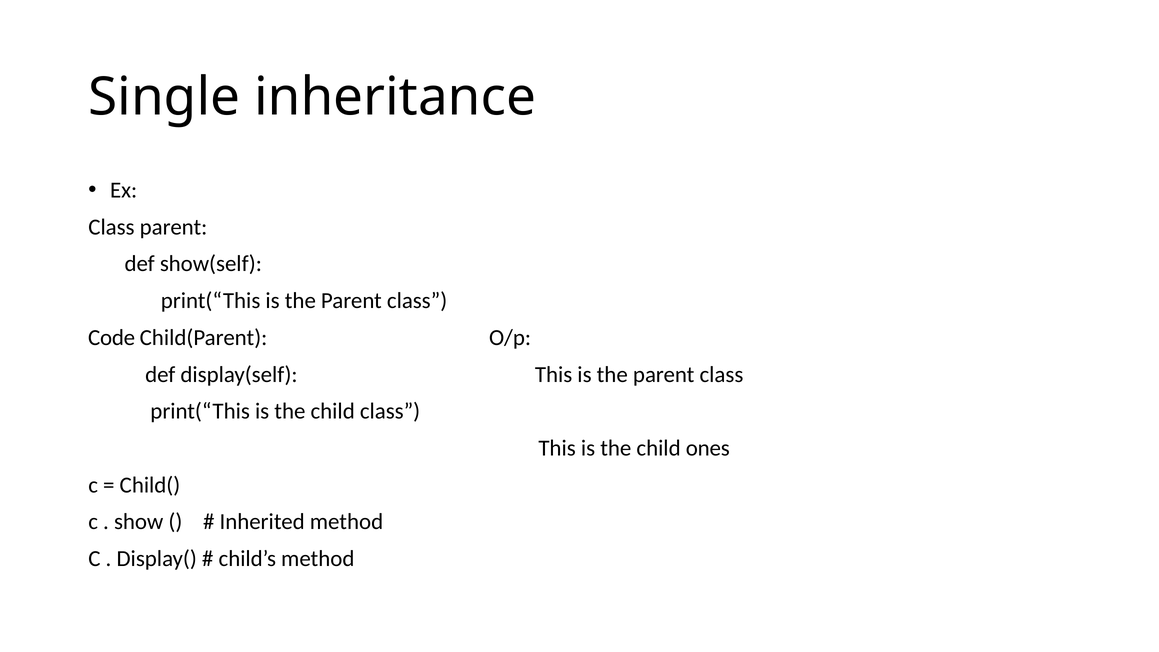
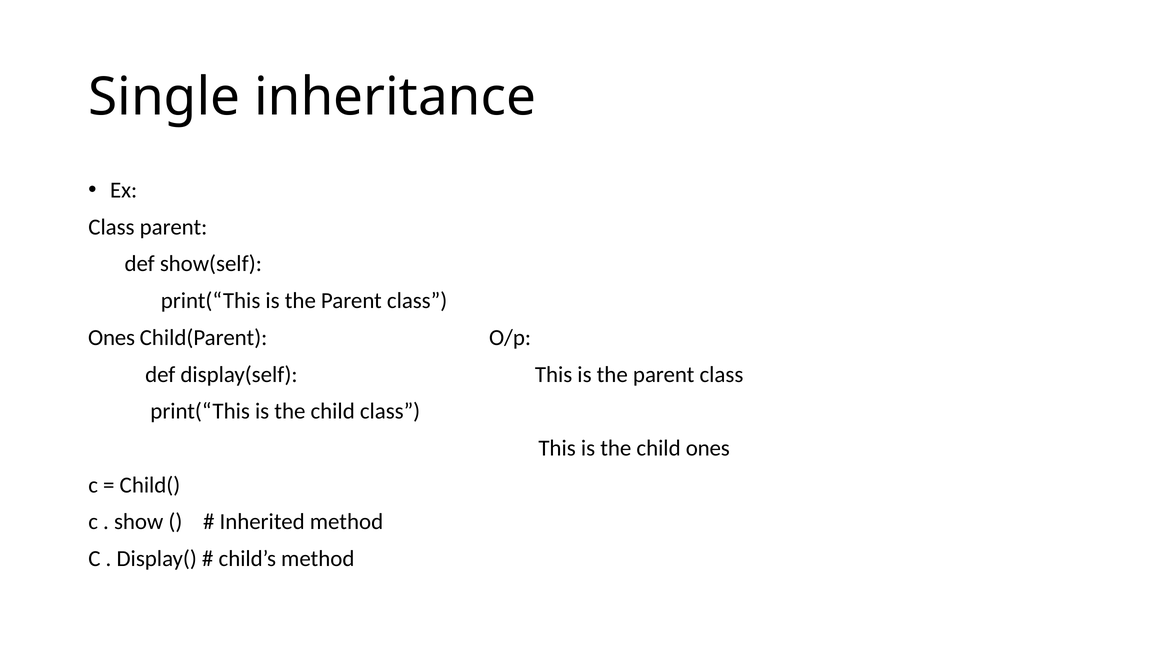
Code: Code -> Ones (112, 338)
